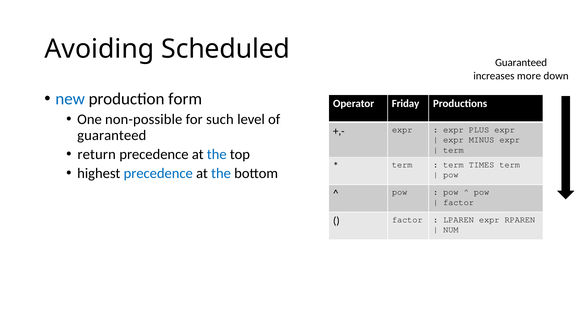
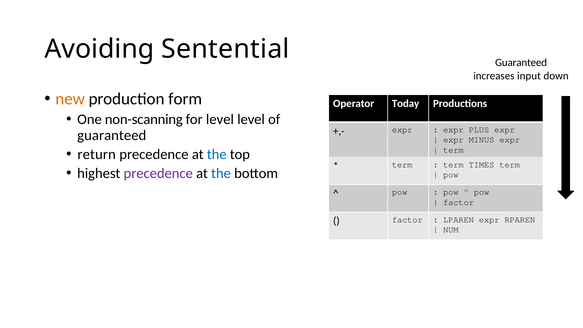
Scheduled: Scheduled -> Sentential (225, 49)
more: more -> input (529, 76)
new colour: blue -> orange (70, 99)
Friday: Friday -> Today (406, 104)
non-possible: non-possible -> non-scanning (144, 119)
for such: such -> level (220, 119)
precedence colour: blue -> purple (158, 173)
